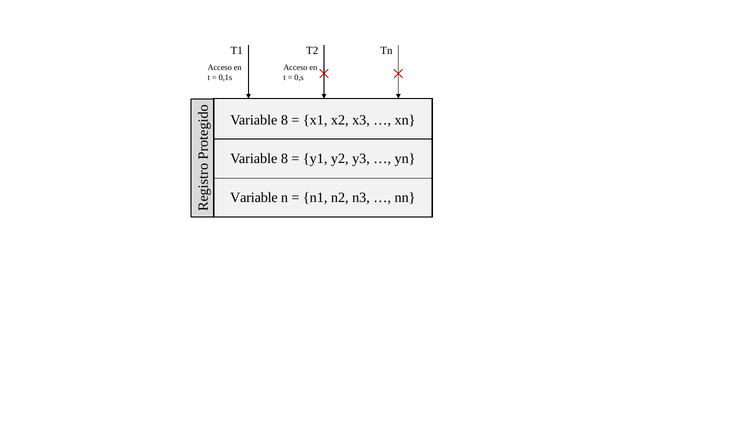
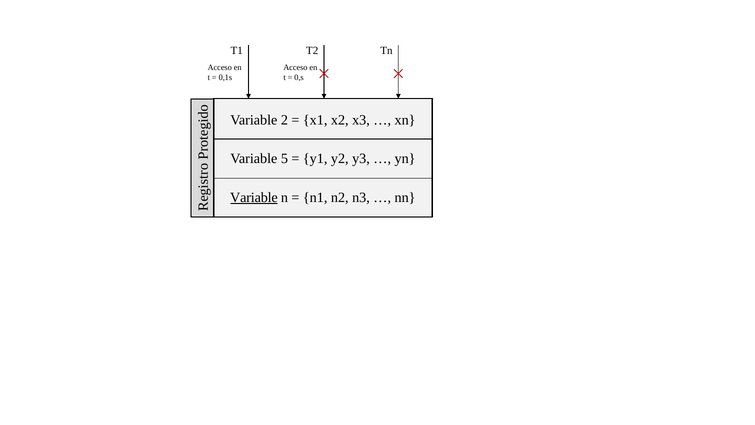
8: 8 -> 2 (284, 120)
8: 8 -> 5 (284, 159)
Variable underline: none -> present (254, 197)
